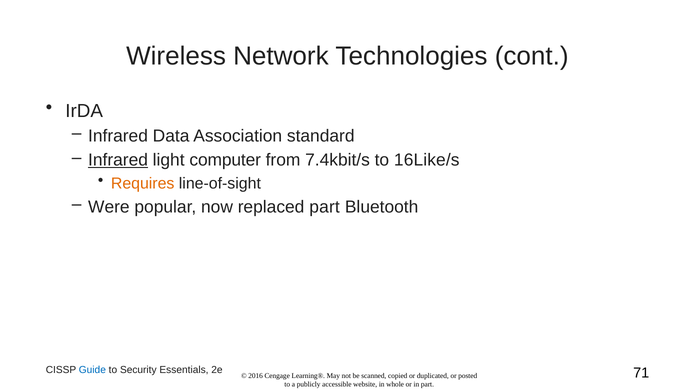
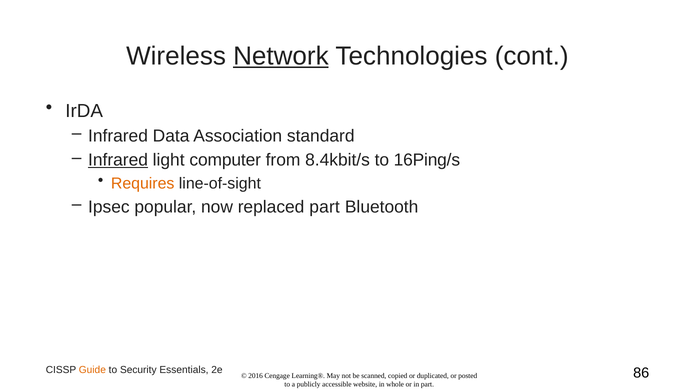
Network underline: none -> present (281, 56)
7.4kbit/s: 7.4kbit/s -> 8.4kbit/s (338, 160)
16Like/s: 16Like/s -> 16Ping/s (427, 160)
Were: Were -> Ipsec (109, 207)
Guide colour: blue -> orange (92, 370)
71: 71 -> 86 (641, 373)
